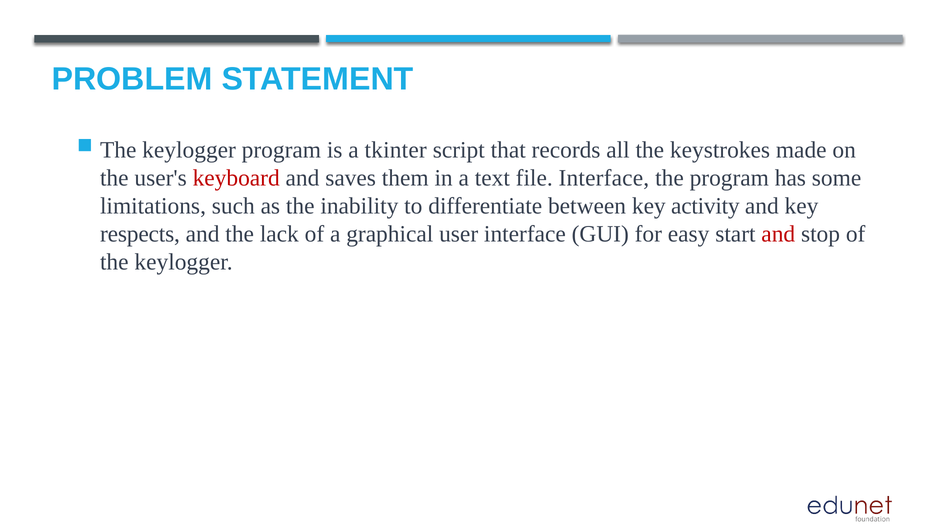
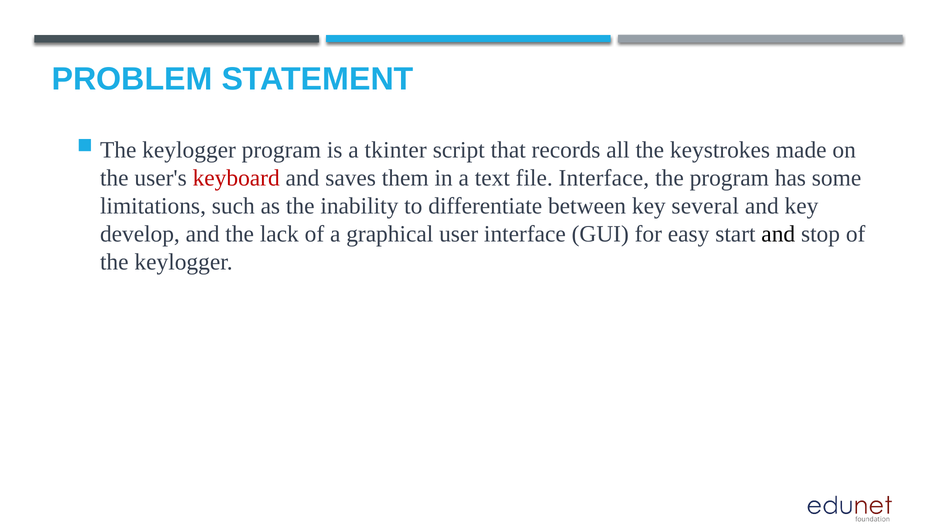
activity: activity -> several (705, 206)
respects: respects -> develop (140, 234)
and colour: red -> black (778, 234)
